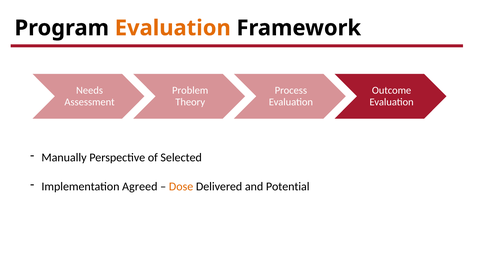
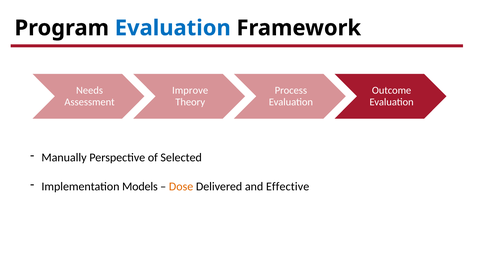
Evaluation colour: orange -> blue (173, 28)
Problem: Problem -> Improve (190, 90)
Agreed: Agreed -> Models (140, 186)
Potential: Potential -> Effective (288, 186)
